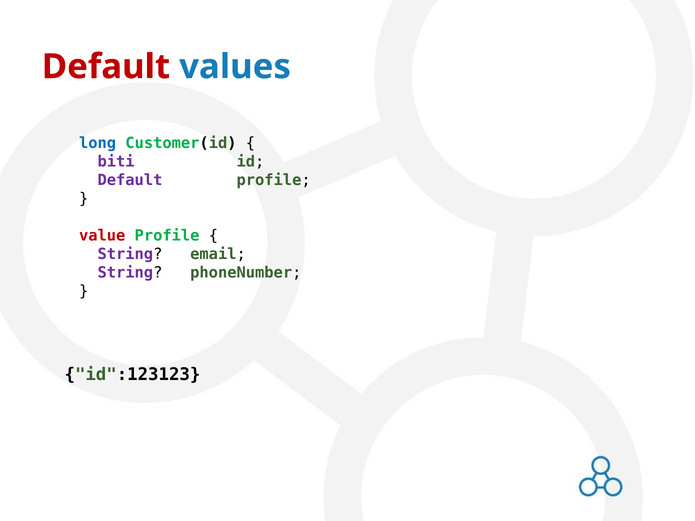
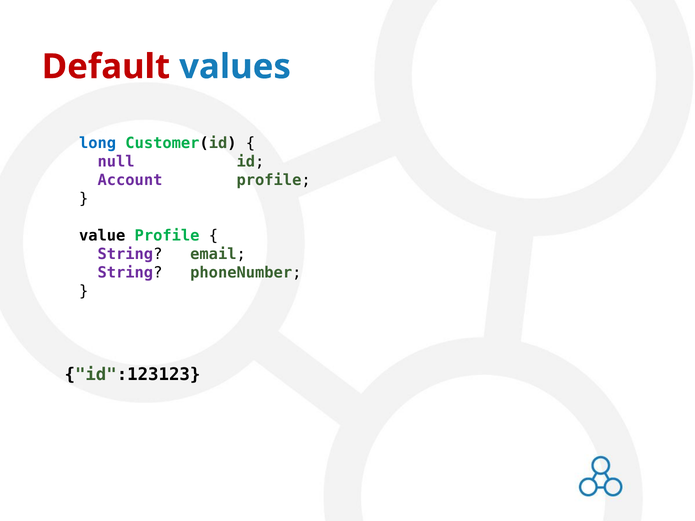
biti: biti -> null (116, 162)
Default: Default -> Account (130, 180)
value colour: red -> black (102, 236)
